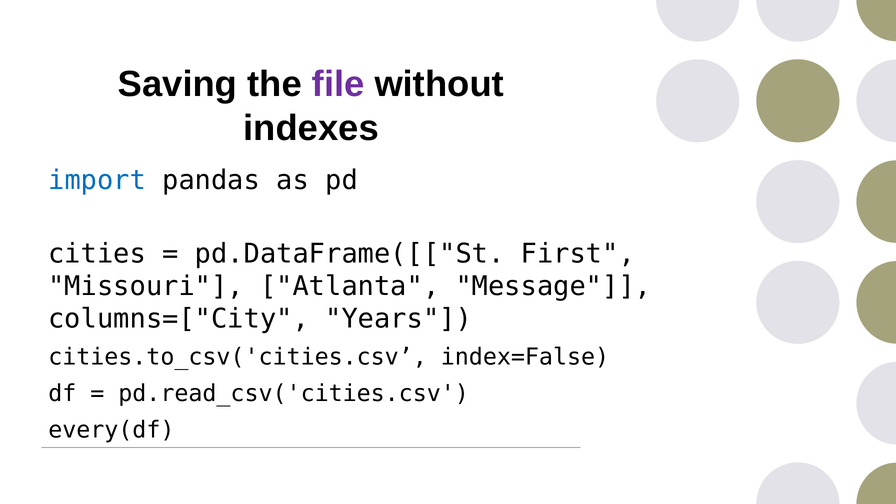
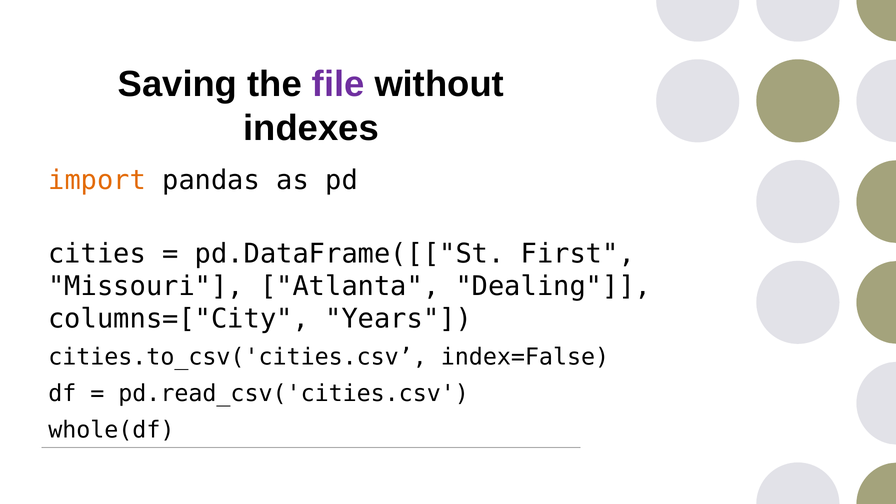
import colour: blue -> orange (97, 180)
Message: Message -> Dealing (553, 286)
every(df: every(df -> whole(df (111, 430)
